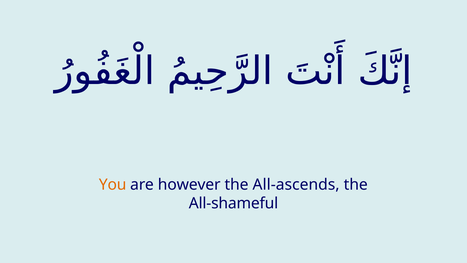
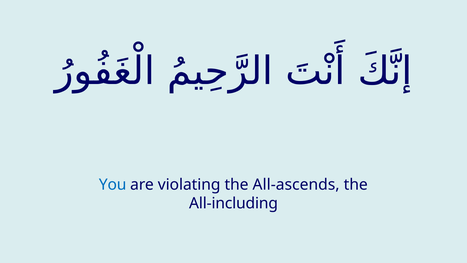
You colour: orange -> blue (113, 184)
however: however -> violating (189, 184)
All-shameful: All-shameful -> All-including (234, 203)
